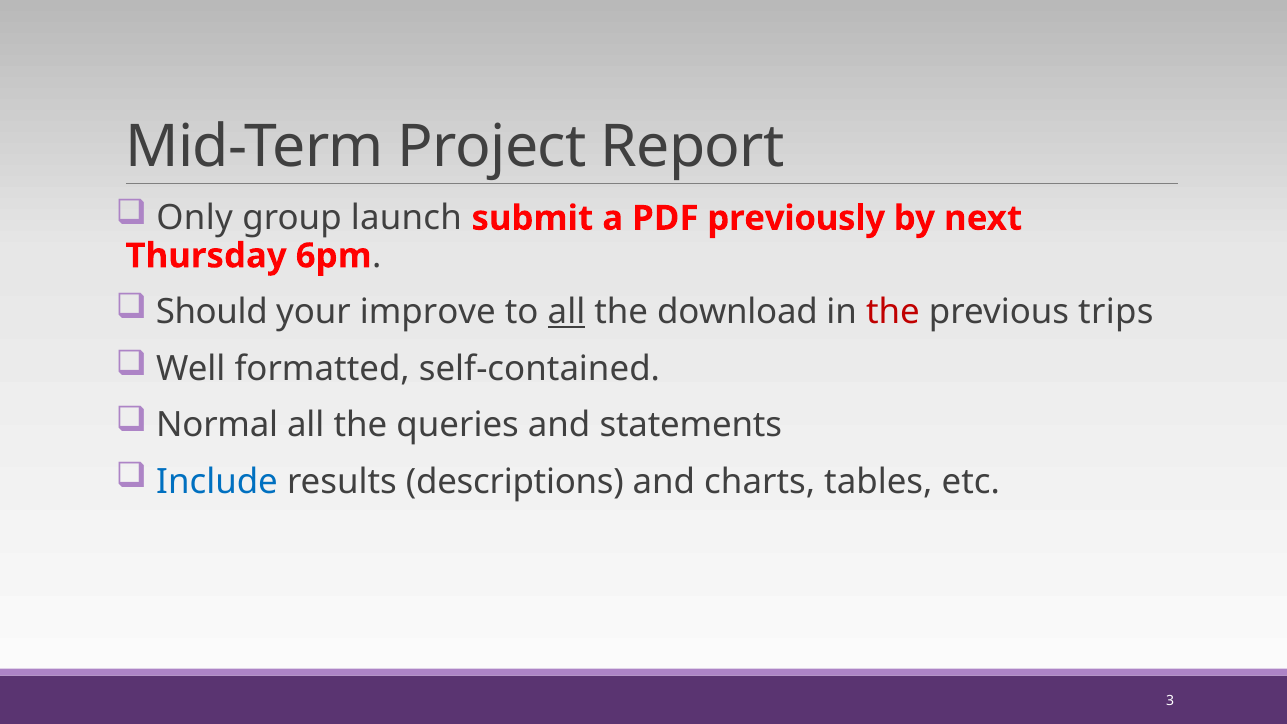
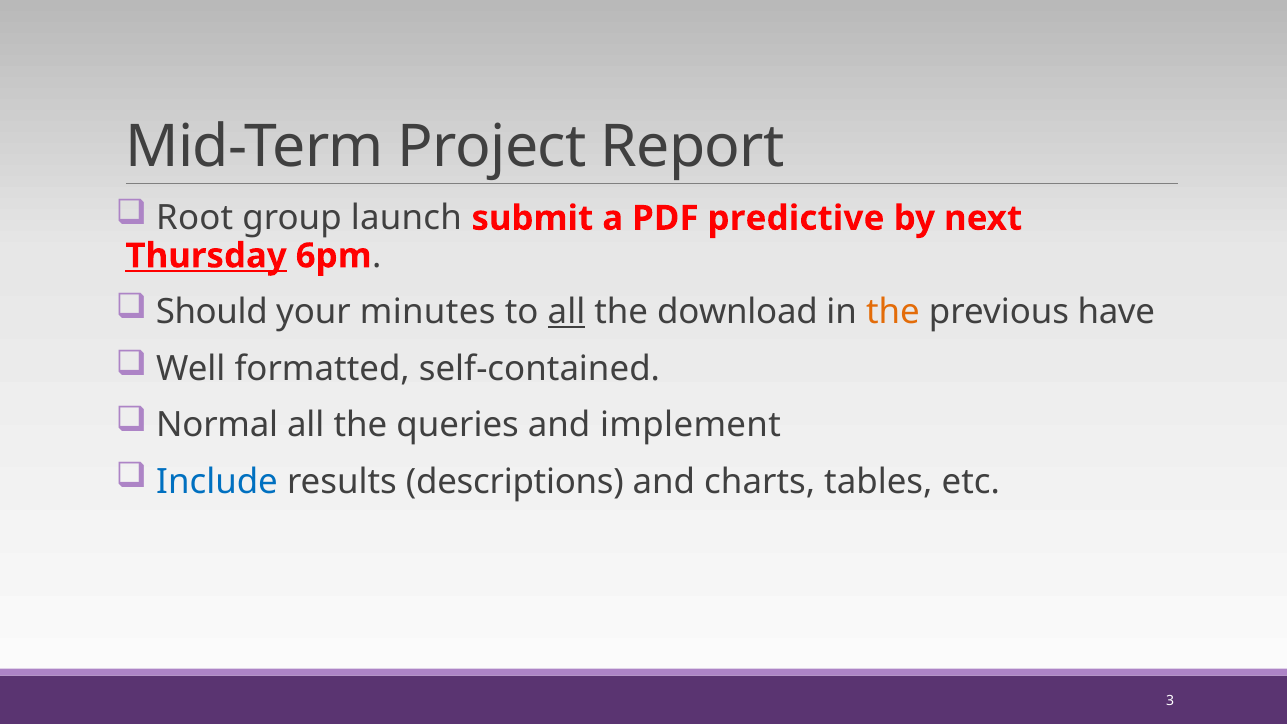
Only: Only -> Root (195, 218)
previously: previously -> predictive (796, 218)
Thursday underline: none -> present (206, 256)
improve: improve -> minutes (428, 312)
the colour: red -> orange (893, 312)
trips: trips -> have (1116, 312)
statements: statements -> implement (691, 425)
